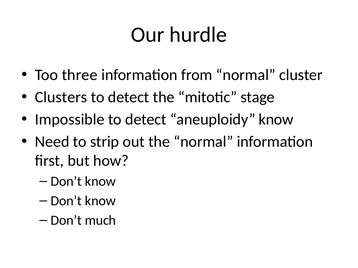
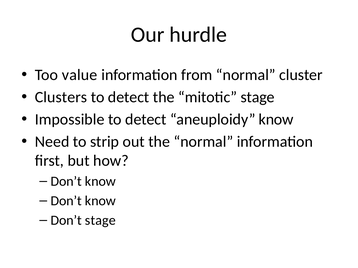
three: three -> value (80, 75)
Don’t much: much -> stage (100, 221)
